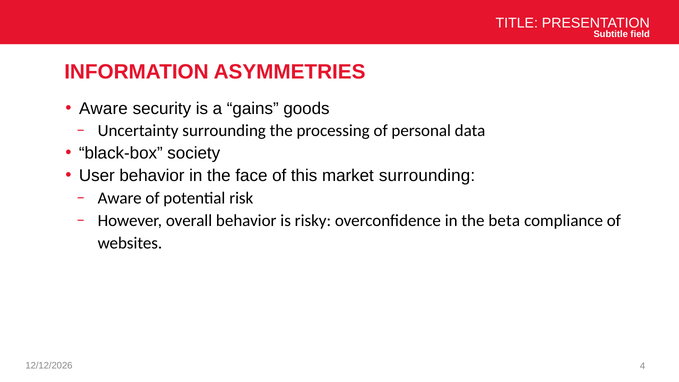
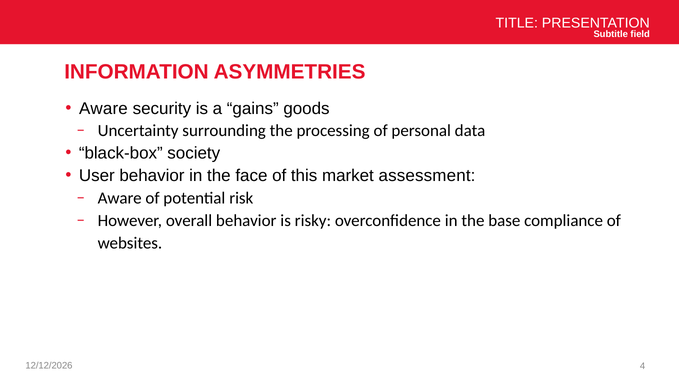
market surrounding: surrounding -> assessment (427, 176)
beta: beta -> base (504, 220)
